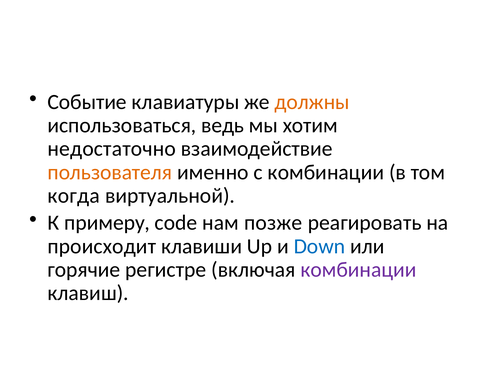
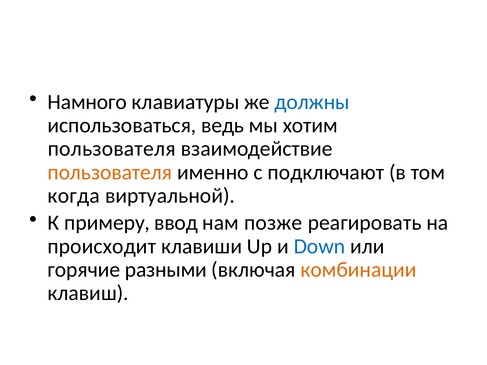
Событие: Событие -> Намного (87, 102)
должны colour: orange -> blue (312, 102)
недостаточно: недостаточно -> пользователя (112, 149)
с комбинации: комбинации -> подключают (326, 172)
code: code -> ввод (176, 223)
регистре: регистре -> разными (166, 270)
комбинации colour: purple -> orange (359, 270)
